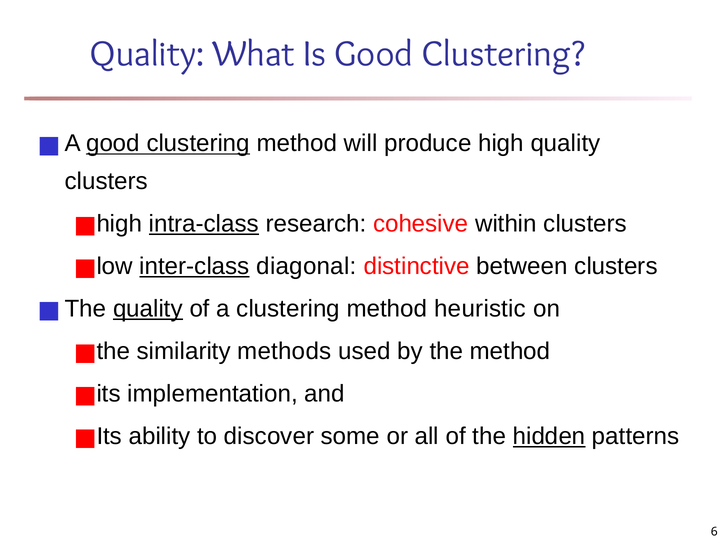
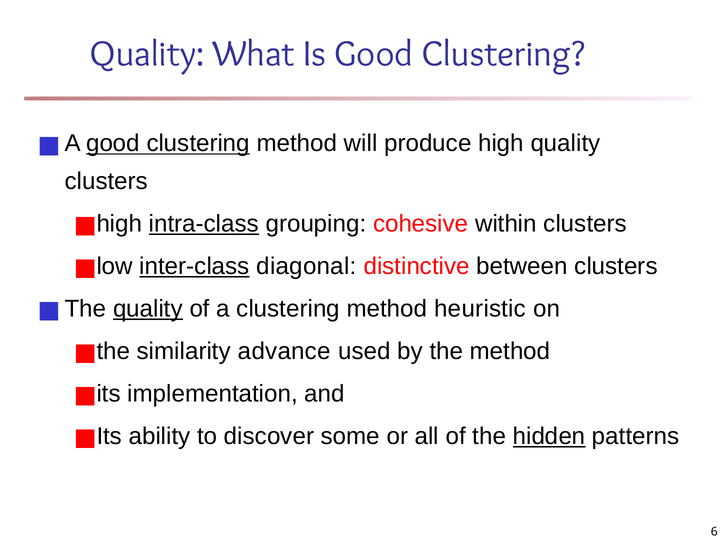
research: research -> grouping (316, 224)
methods: methods -> advance (284, 351)
